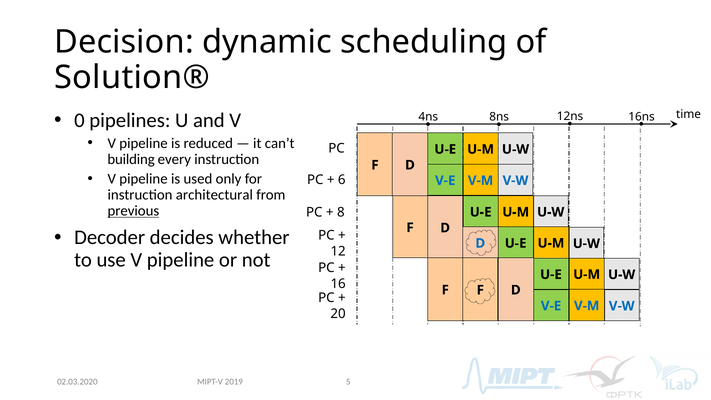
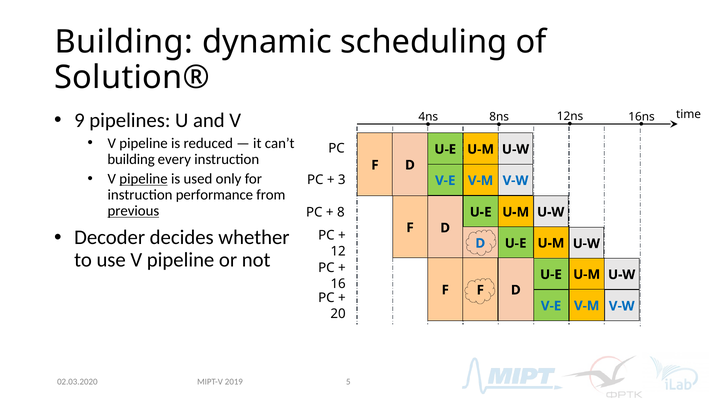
Decision: Decision -> Building (124, 42)
0: 0 -> 9 (79, 120)
pipeline underline: none -> present (143, 179)
6: 6 -> 3 (342, 180)
architectural: architectural -> performance (214, 195)
